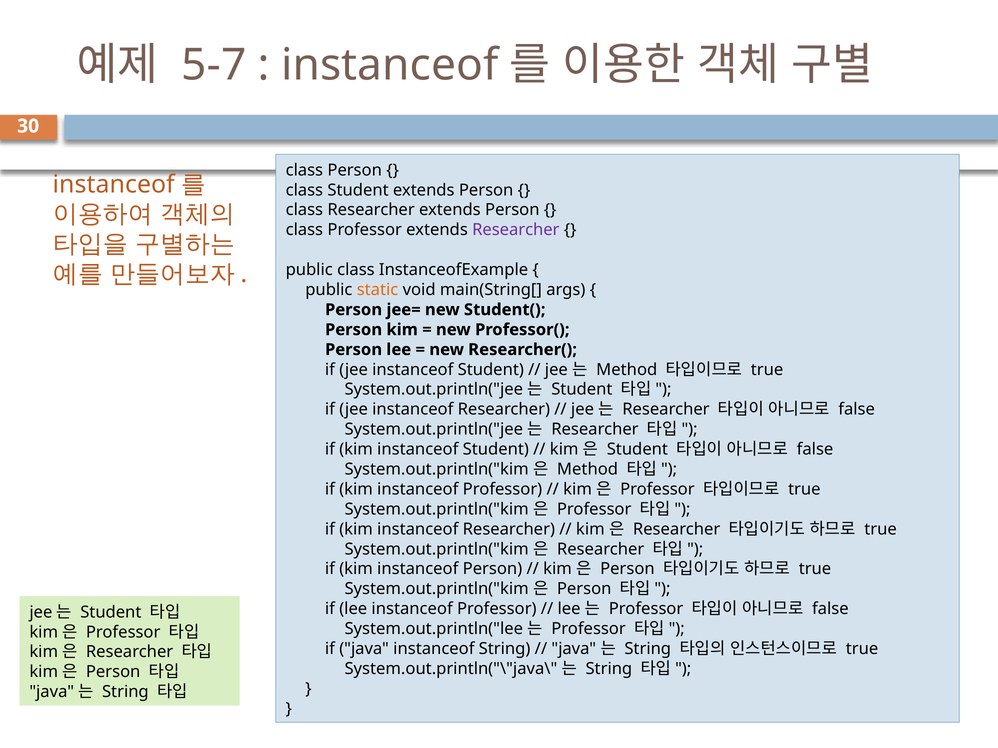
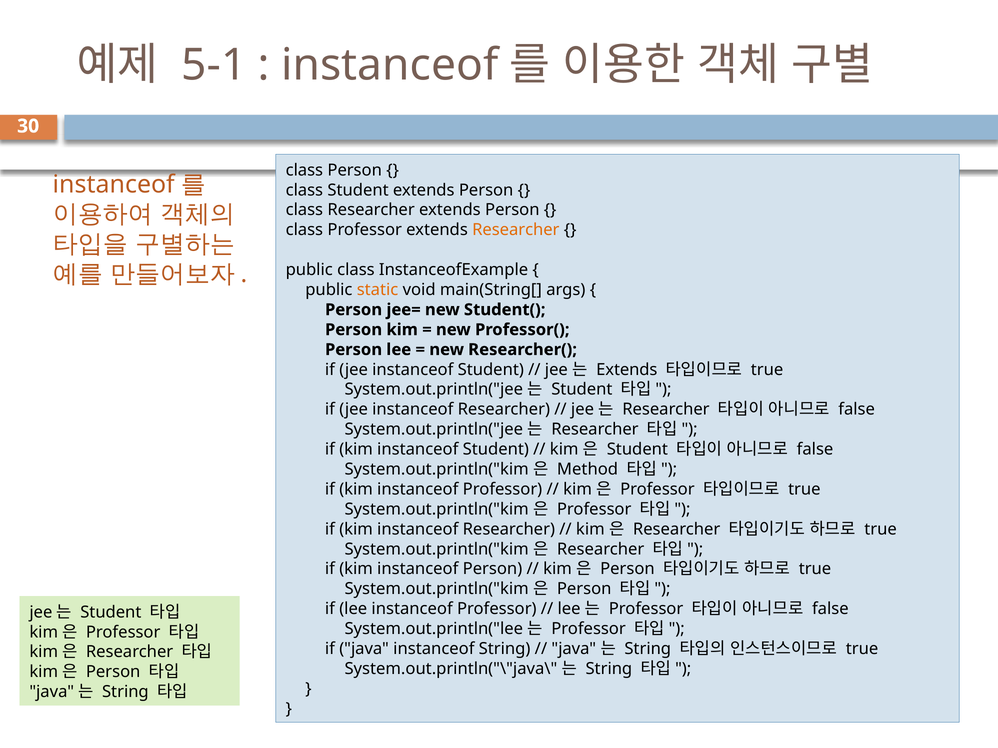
5-7: 5-7 -> 5-1 (214, 65)
Researcher colour: purple -> orange (516, 230)
Method: Method -> Extends (627, 370)
